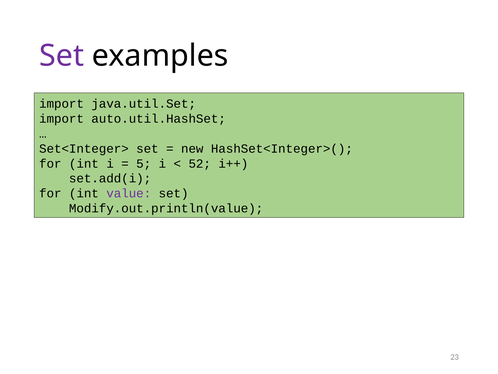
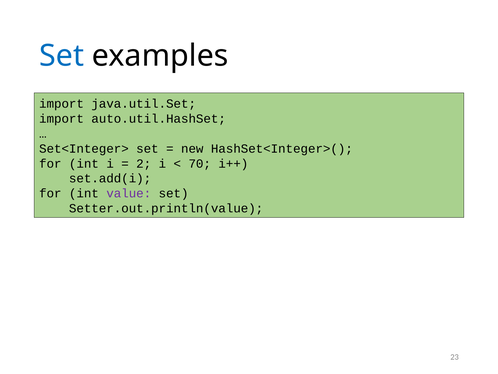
Set colour: purple -> blue (62, 56)
5: 5 -> 2 (144, 163)
52: 52 -> 70 (200, 163)
Modify.out.println(value: Modify.out.println(value -> Setter.out.println(value (166, 208)
